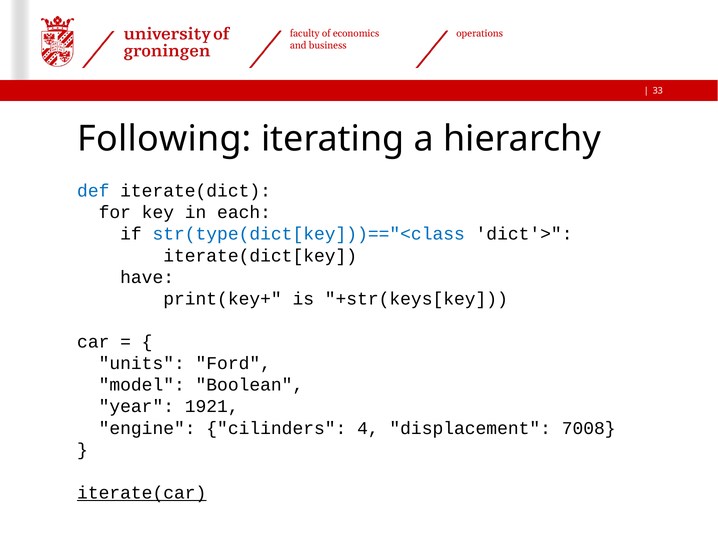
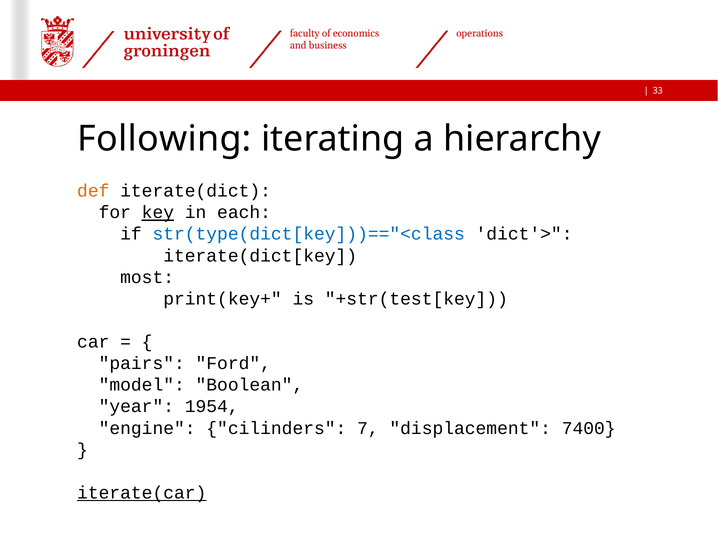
def colour: blue -> orange (93, 191)
key underline: none -> present (158, 212)
have: have -> most (147, 277)
+str(keys[key: +str(keys[key -> +str(test[key (416, 298)
units: units -> pairs (142, 363)
1921: 1921 -> 1954 (212, 406)
4: 4 -> 7 (368, 428)
7008: 7008 -> 7400 (589, 428)
